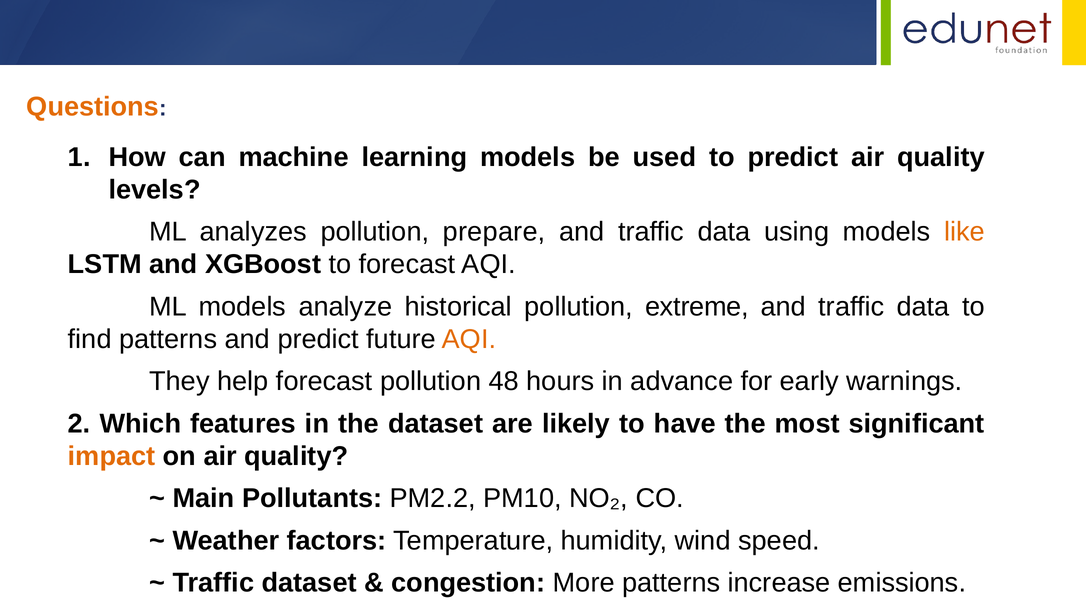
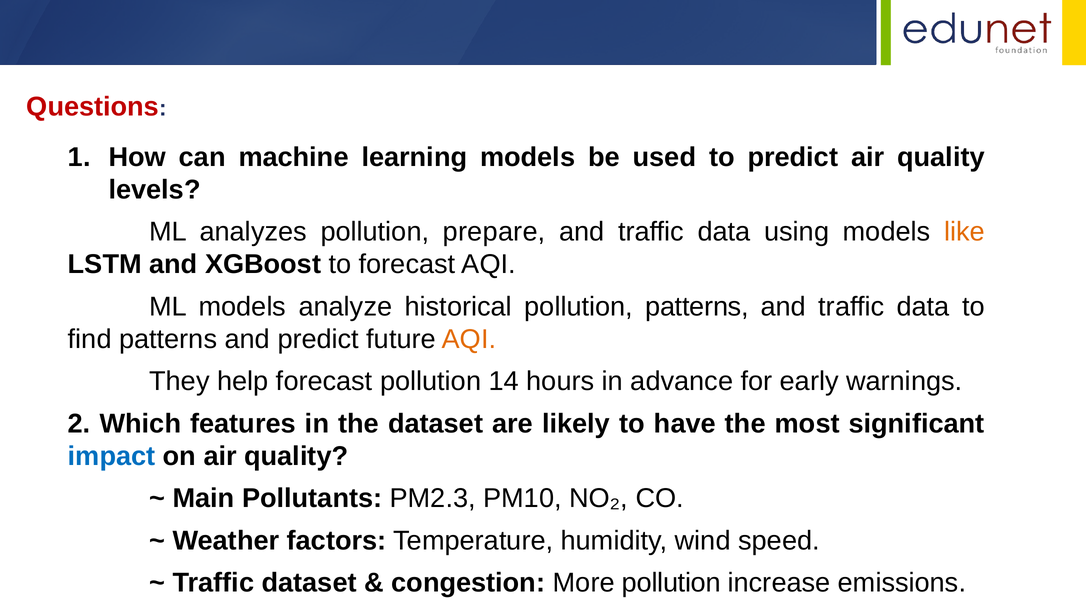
Questions colour: orange -> red (93, 107)
pollution extreme: extreme -> patterns (697, 307)
48: 48 -> 14 (504, 381)
impact colour: orange -> blue (112, 456)
PM2.2: PM2.2 -> PM2.3 (433, 498)
More patterns: patterns -> pollution (671, 583)
